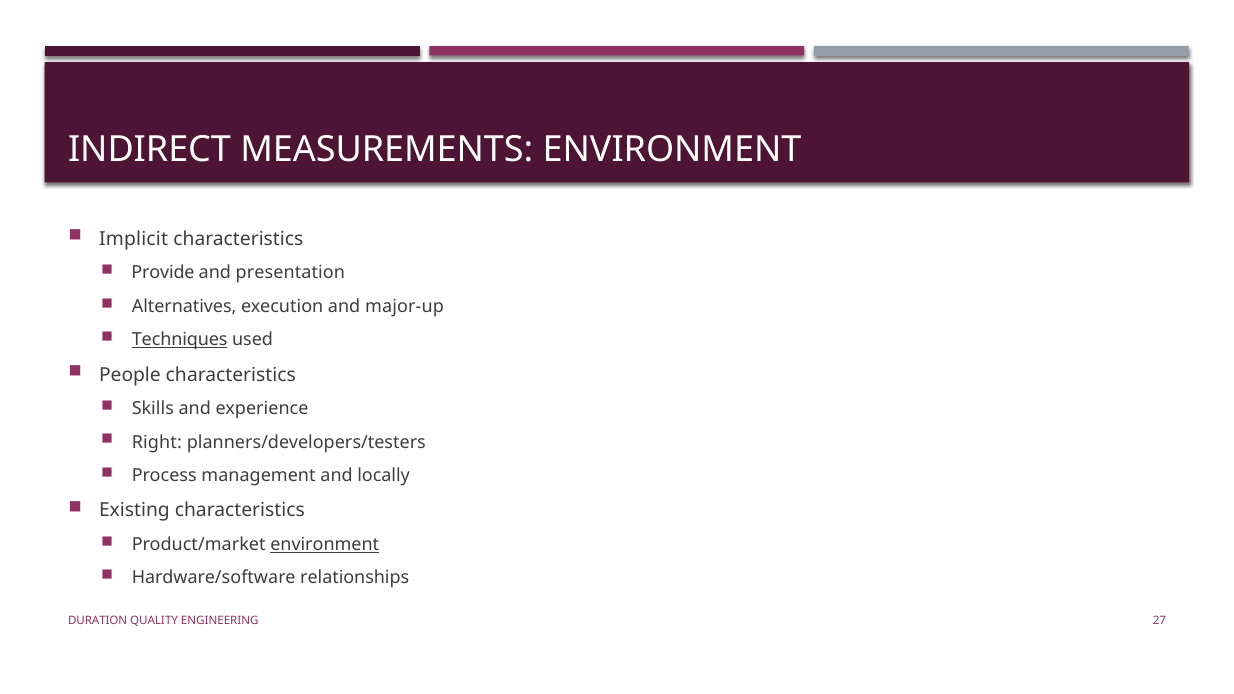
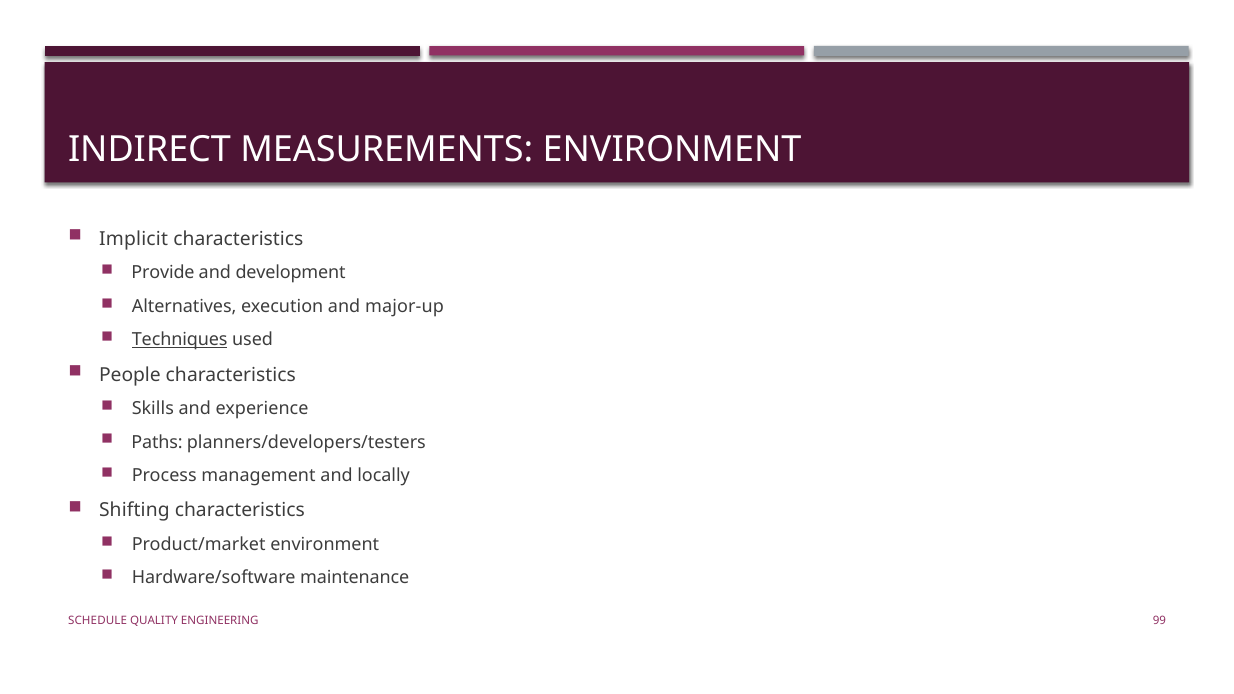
presentation: presentation -> development (291, 273)
Right: Right -> Paths (157, 442)
Existing: Existing -> Shifting (134, 511)
environment underline: present -> none (325, 545)
relationships: relationships -> maintenance (355, 578)
DURATION: DURATION -> SCHEDULE (98, 621)
27: 27 -> 99 (1159, 621)
